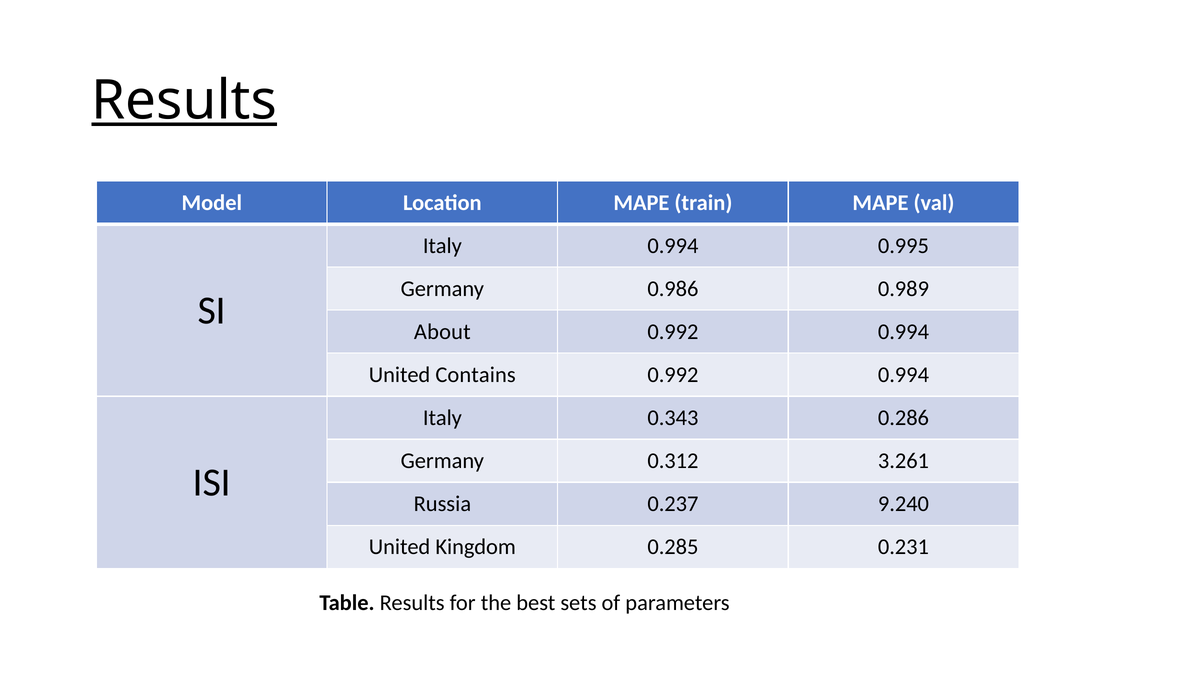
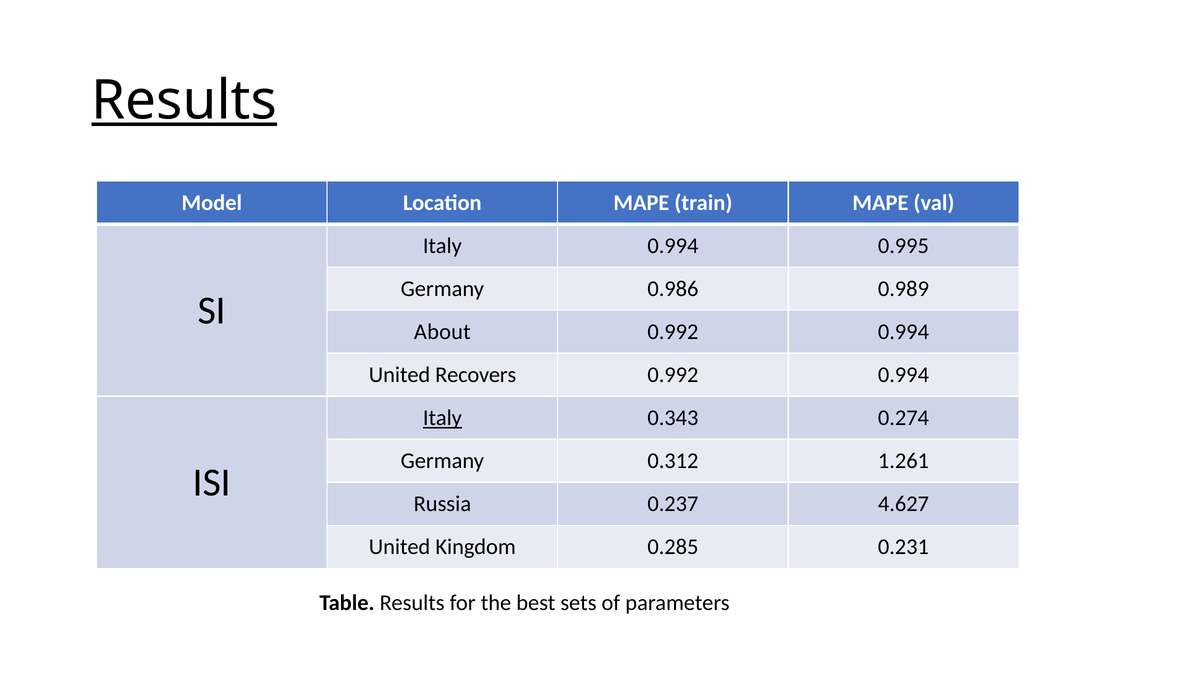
Contains: Contains -> Recovers (476, 375)
Italy underline: none -> present (442, 418)
0.286: 0.286 -> 0.274 (903, 418)
3.261: 3.261 -> 1.261 (903, 461)
9.240: 9.240 -> 4.627 (903, 504)
